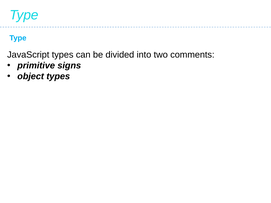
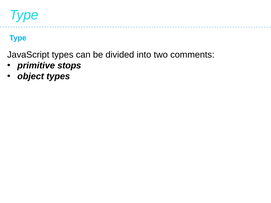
signs: signs -> stops (69, 66)
